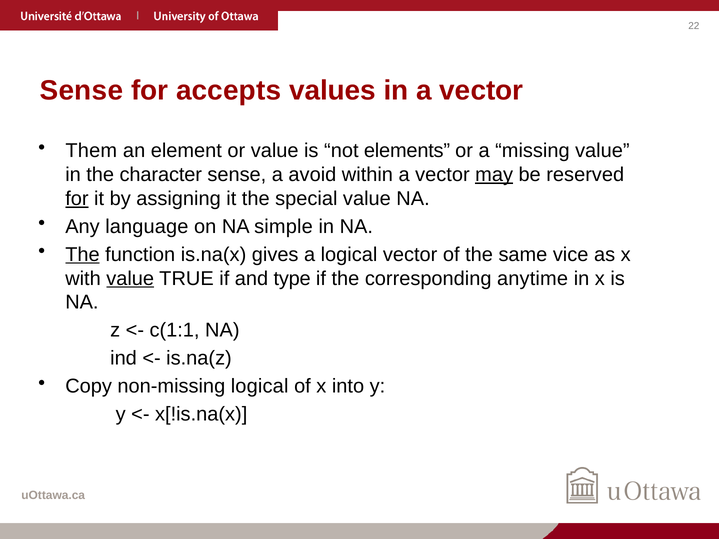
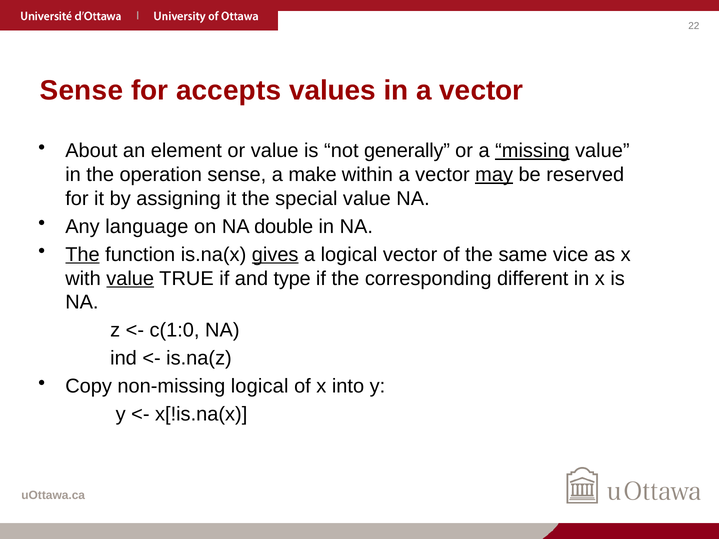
Them: Them -> About (91, 151)
elements: elements -> generally (407, 151)
missing underline: none -> present (532, 151)
character: character -> operation (161, 175)
avoid: avoid -> make (313, 175)
for underline: present -> none (77, 199)
simple: simple -> double (284, 227)
gives underline: none -> present (275, 255)
anytime: anytime -> different (533, 279)
c(1:1: c(1:1 -> c(1:0 (175, 331)
